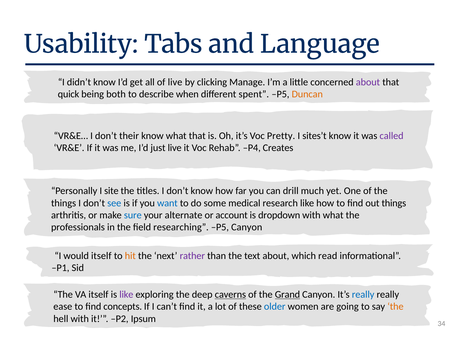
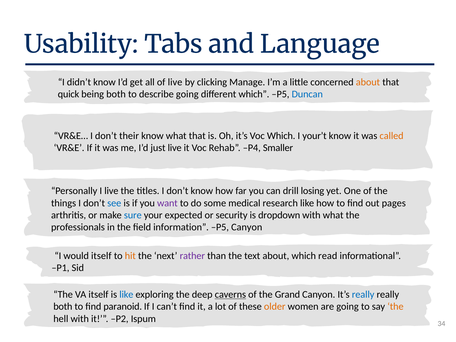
about colour: purple -> orange (368, 82)
describe when: when -> going (187, 94)
different spent: spent -> which (254, 94)
Duncan colour: orange -> blue (307, 94)
Voc Pretty: Pretty -> Which (281, 136)
sites’t: sites’t -> your’t (314, 136)
called colour: purple -> orange (392, 136)
Creates: Creates -> Smaller (278, 148)
I site: site -> live (111, 191)
much: much -> losing (313, 191)
want colour: blue -> purple (167, 203)
out things: things -> pages (394, 203)
alternate: alternate -> expected (184, 215)
account: account -> security (232, 215)
researching: researching -> information (181, 227)
like colour: purple -> blue (126, 294)
Grand underline: present -> none (287, 294)
ease: ease -> both (63, 307)
concepts: concepts -> paranoid (123, 307)
older colour: blue -> orange (275, 307)
Ipsum: Ipsum -> Ispum (143, 319)
